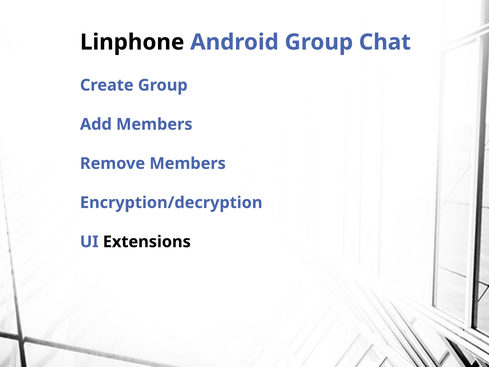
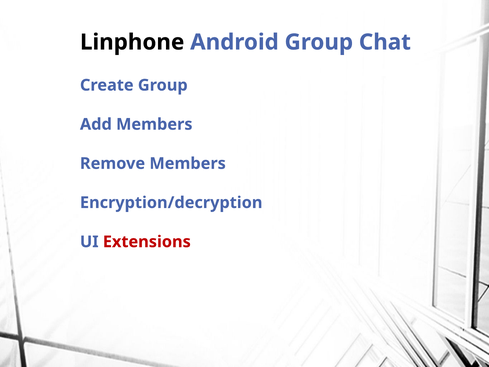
Extensions colour: black -> red (147, 242)
